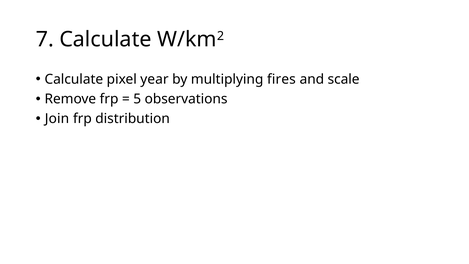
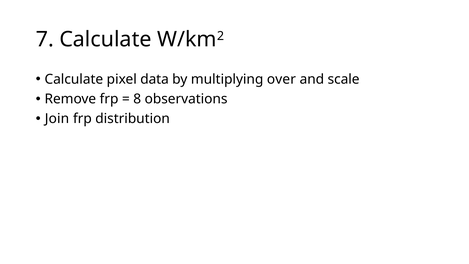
year: year -> data (155, 79)
fires: fires -> over (281, 79)
5: 5 -> 8 (137, 99)
